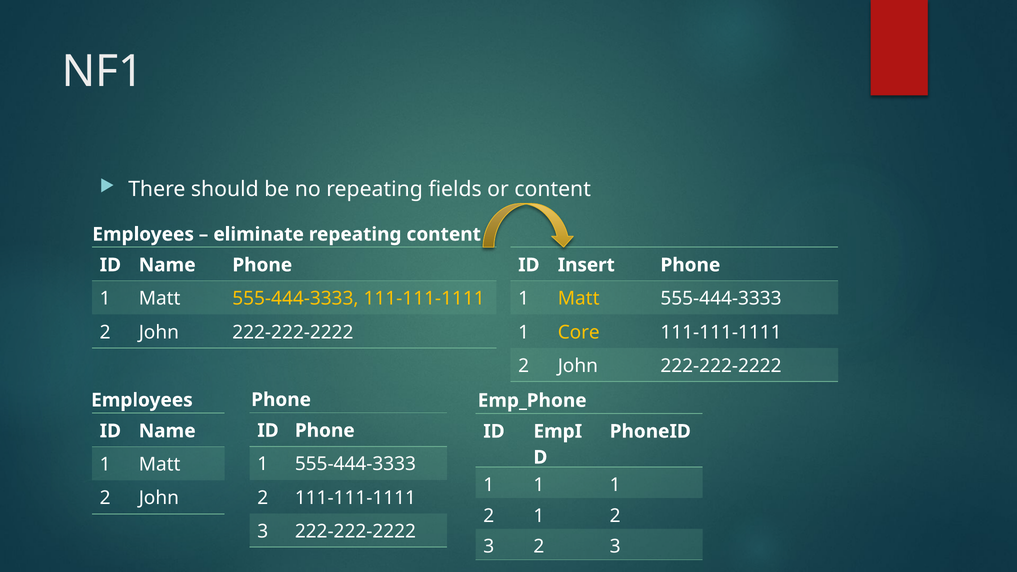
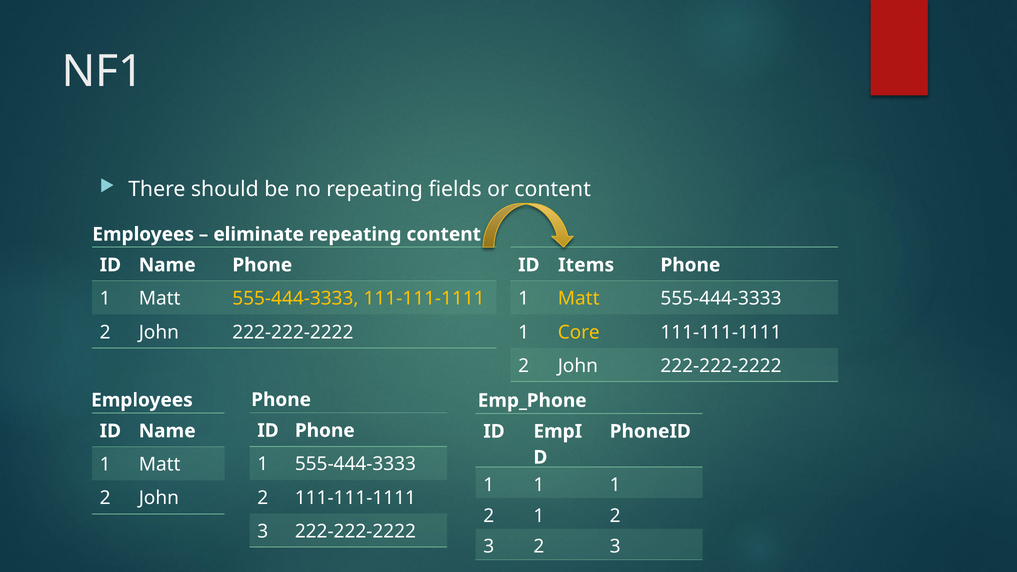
Insert: Insert -> Items (586, 265)
